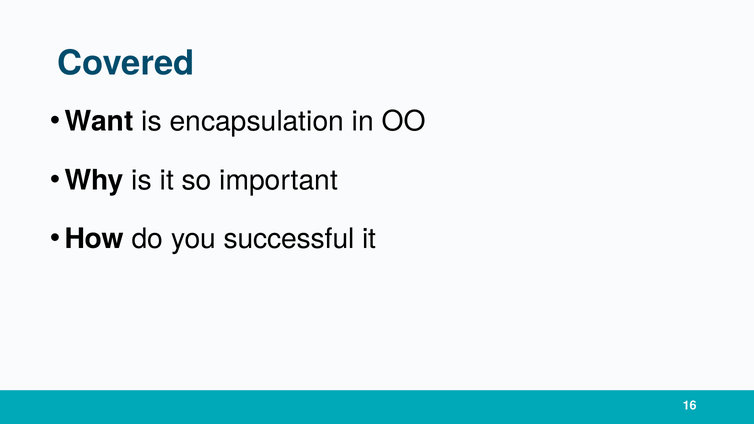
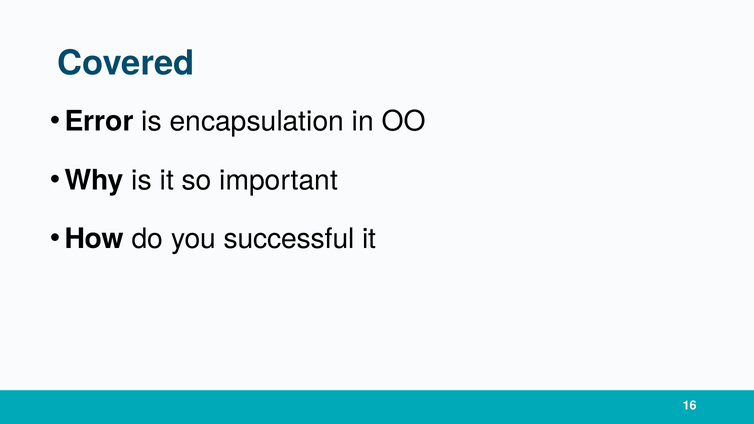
Want: Want -> Error (99, 122)
